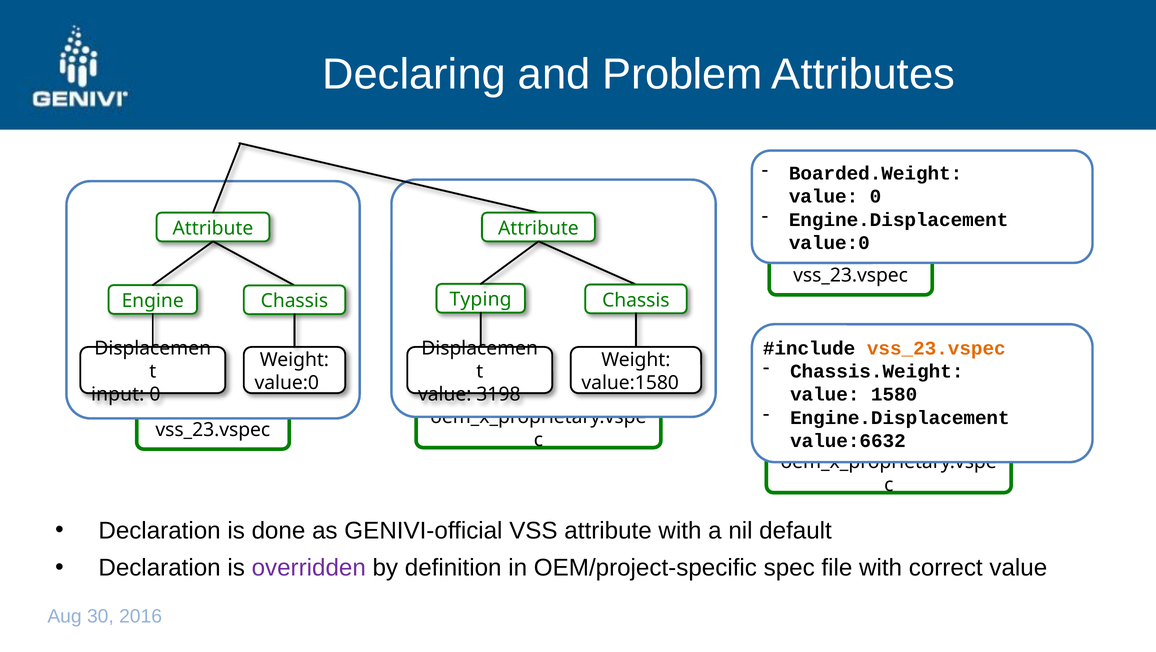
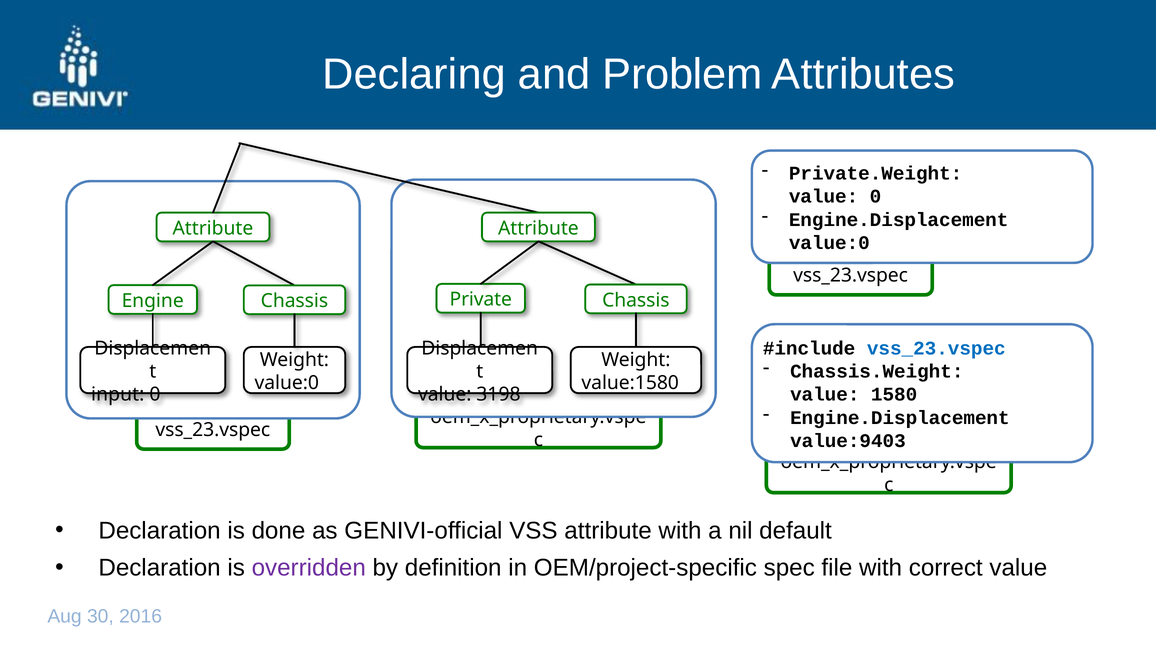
Boarded.Weight: Boarded.Weight -> Private.Weight (876, 173)
Typing: Typing -> Private (481, 300)
vss_23.vspec colour: orange -> blue (936, 348)
value:6632: value:6632 -> value:9403 (848, 441)
